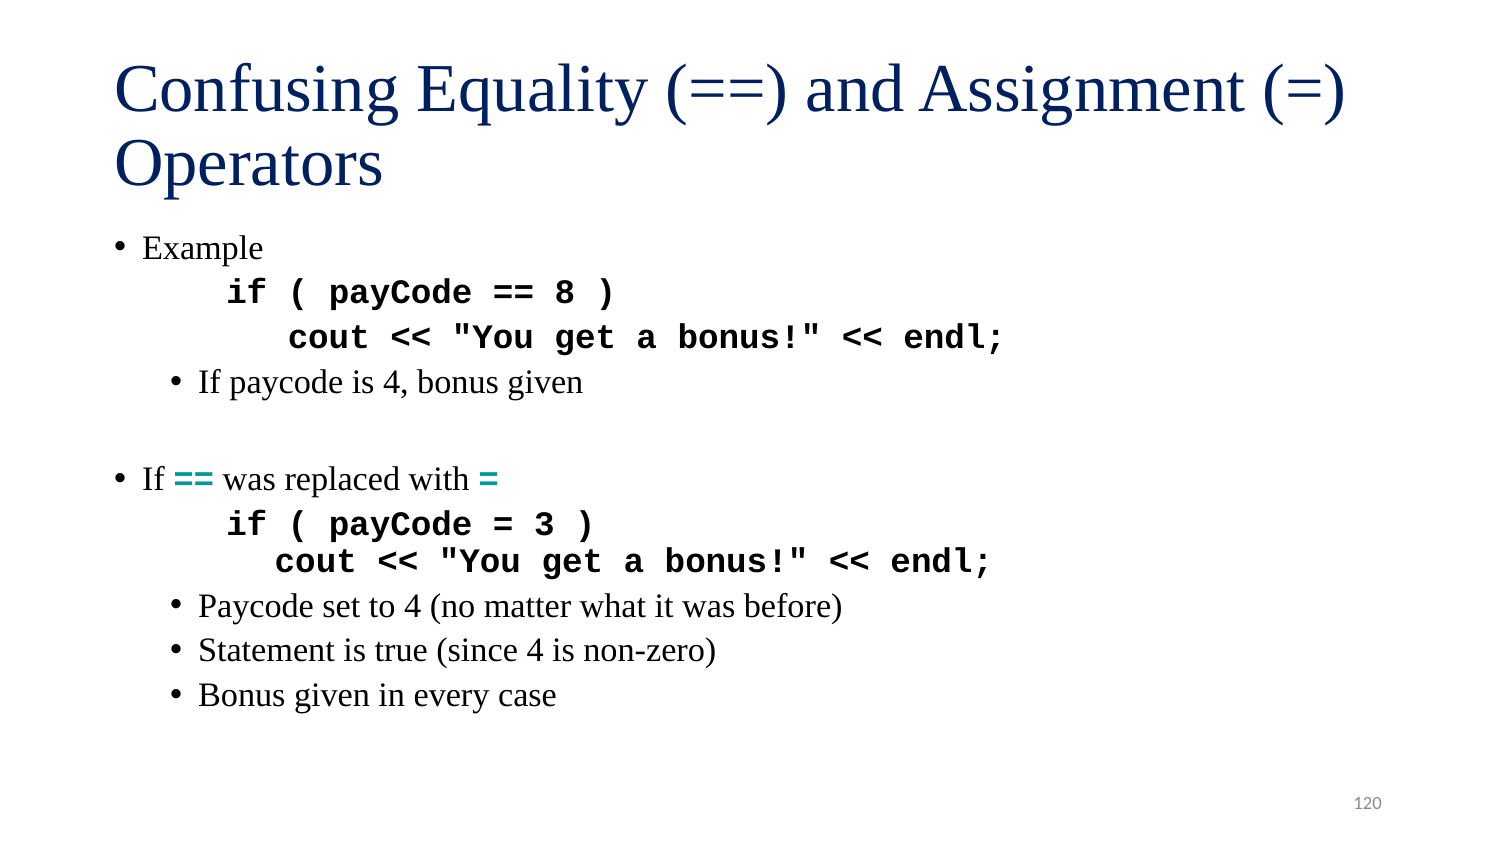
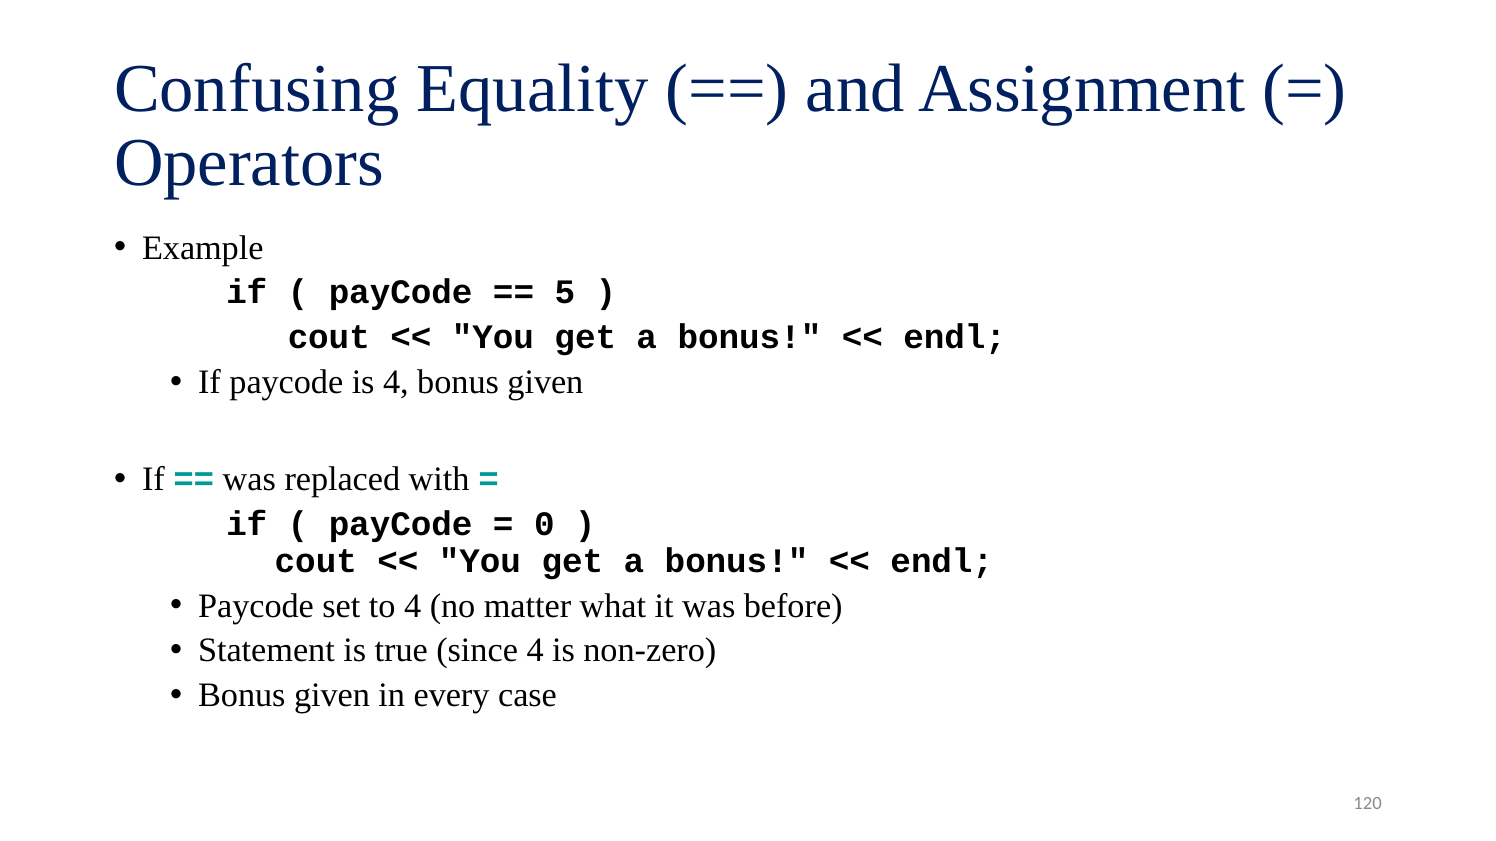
8: 8 -> 5 (565, 293)
3: 3 -> 0 (544, 524)
